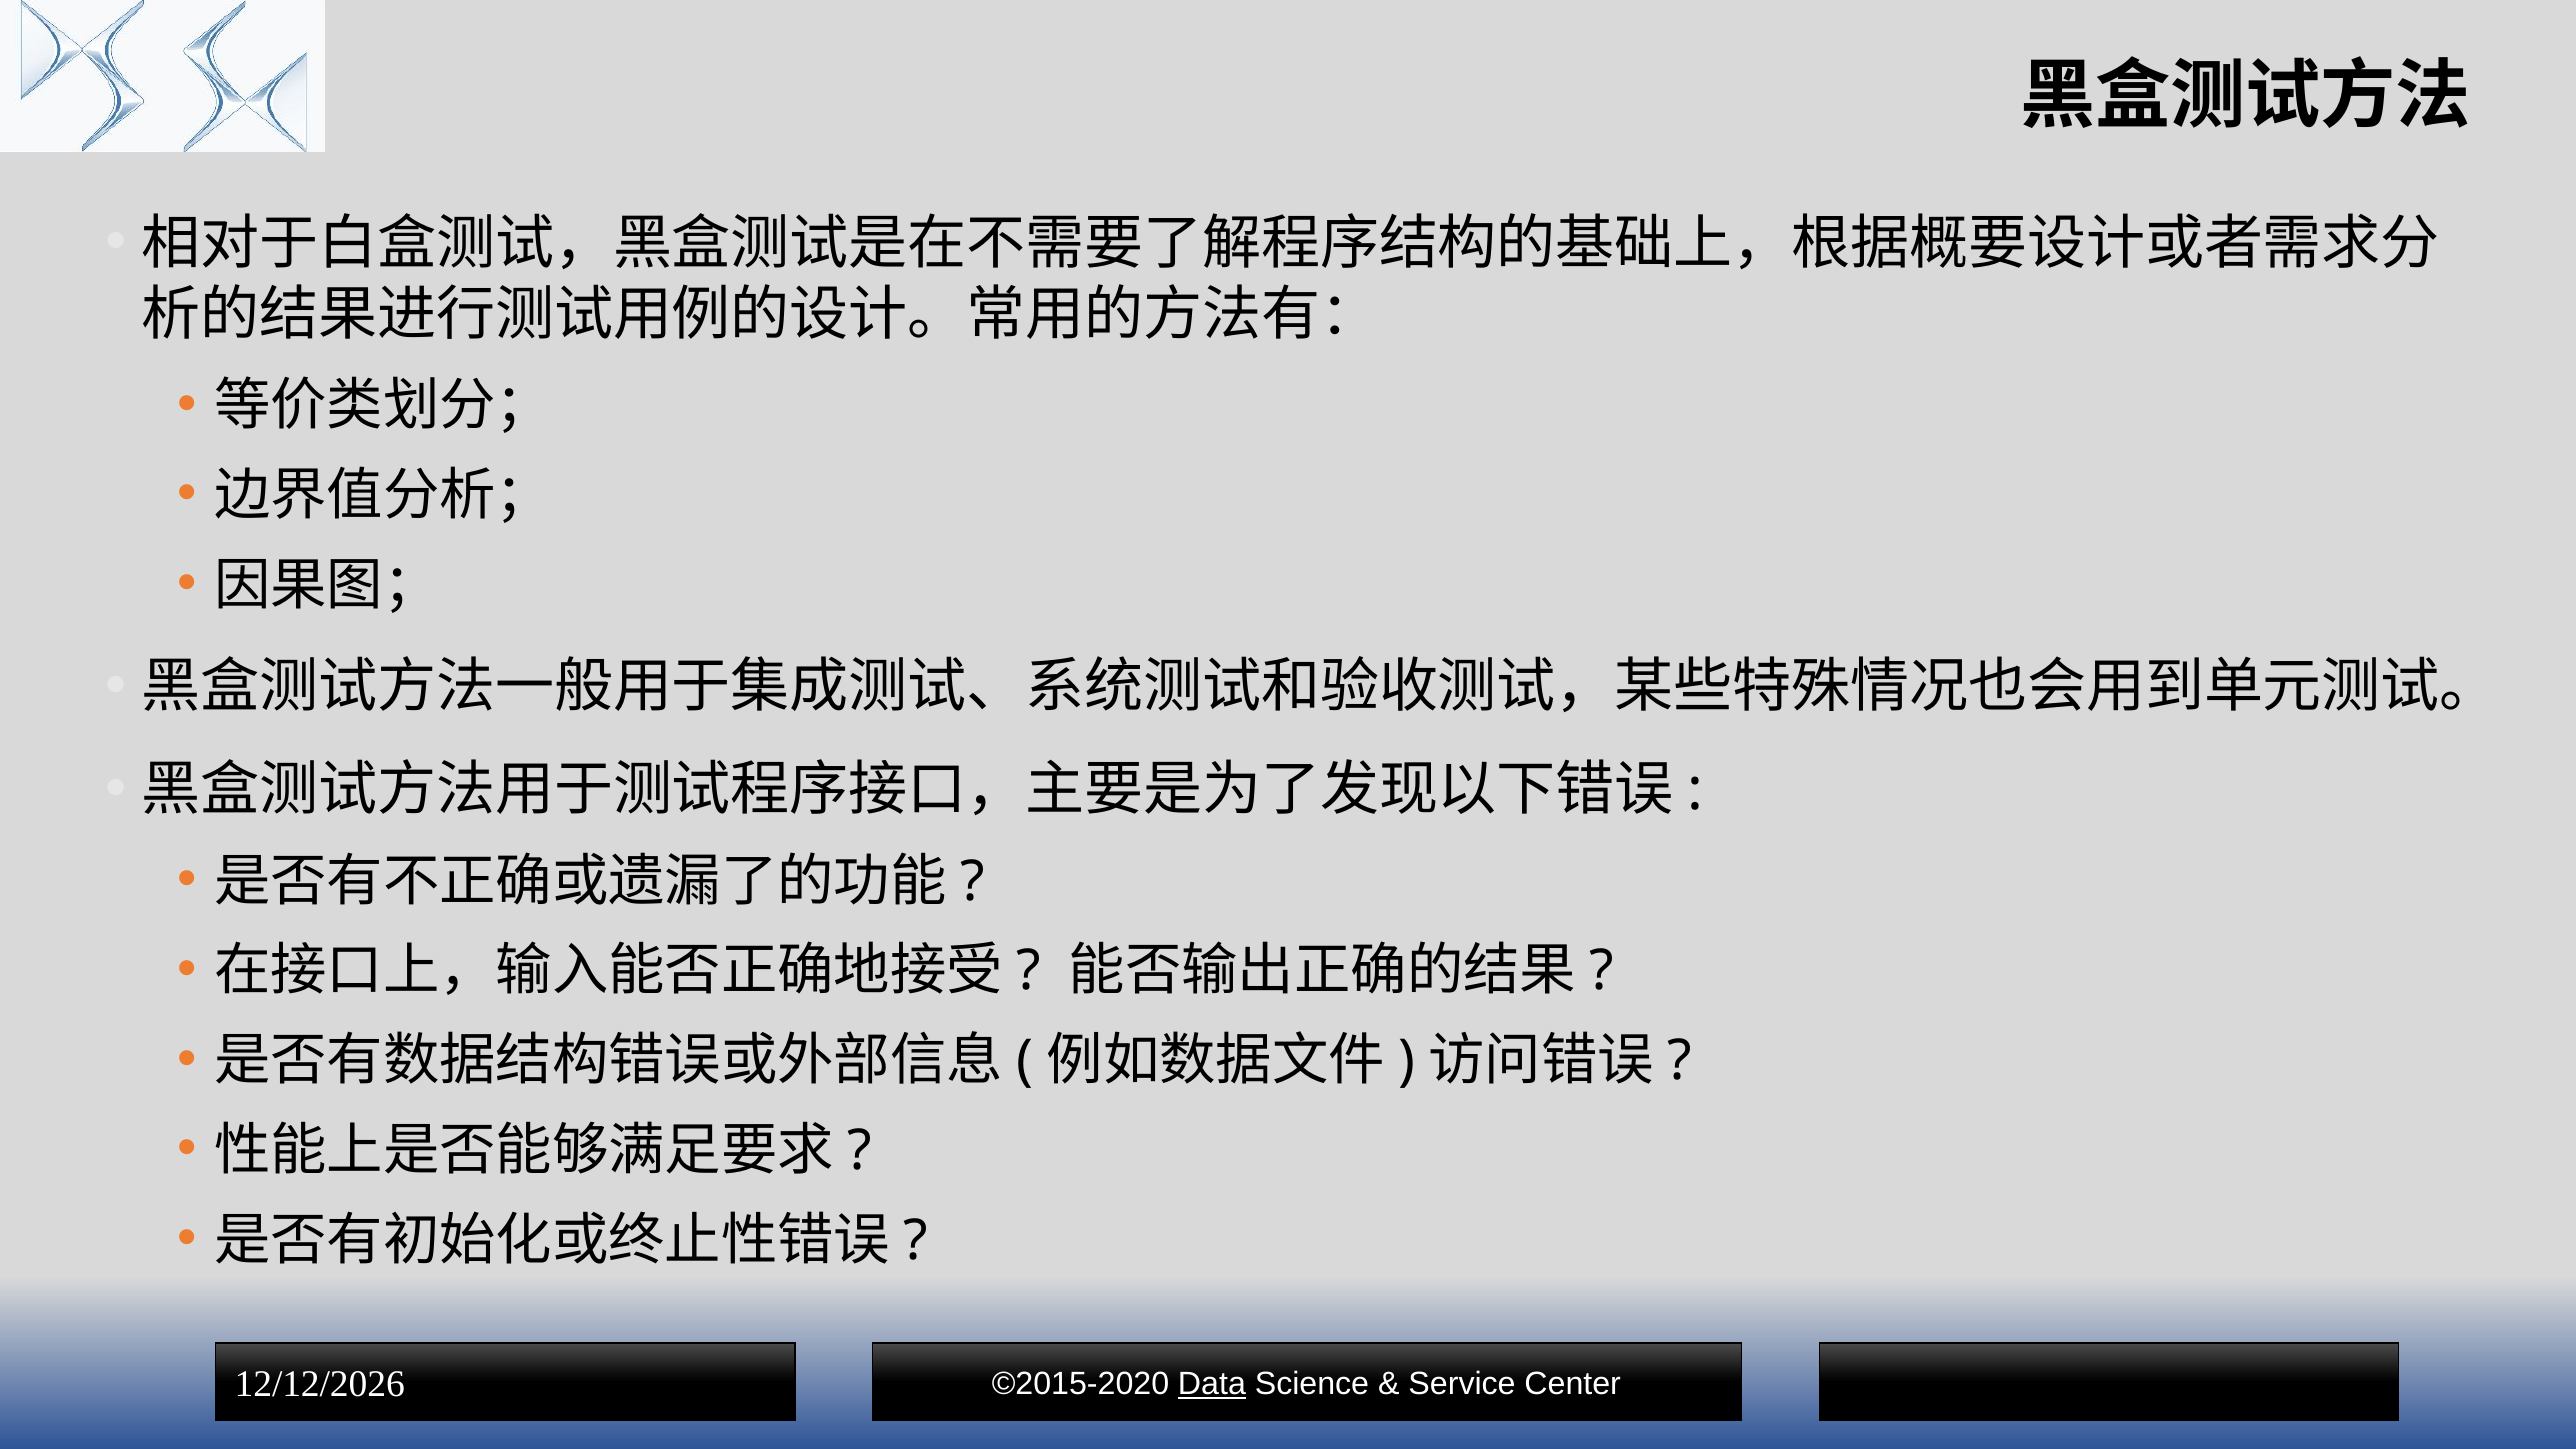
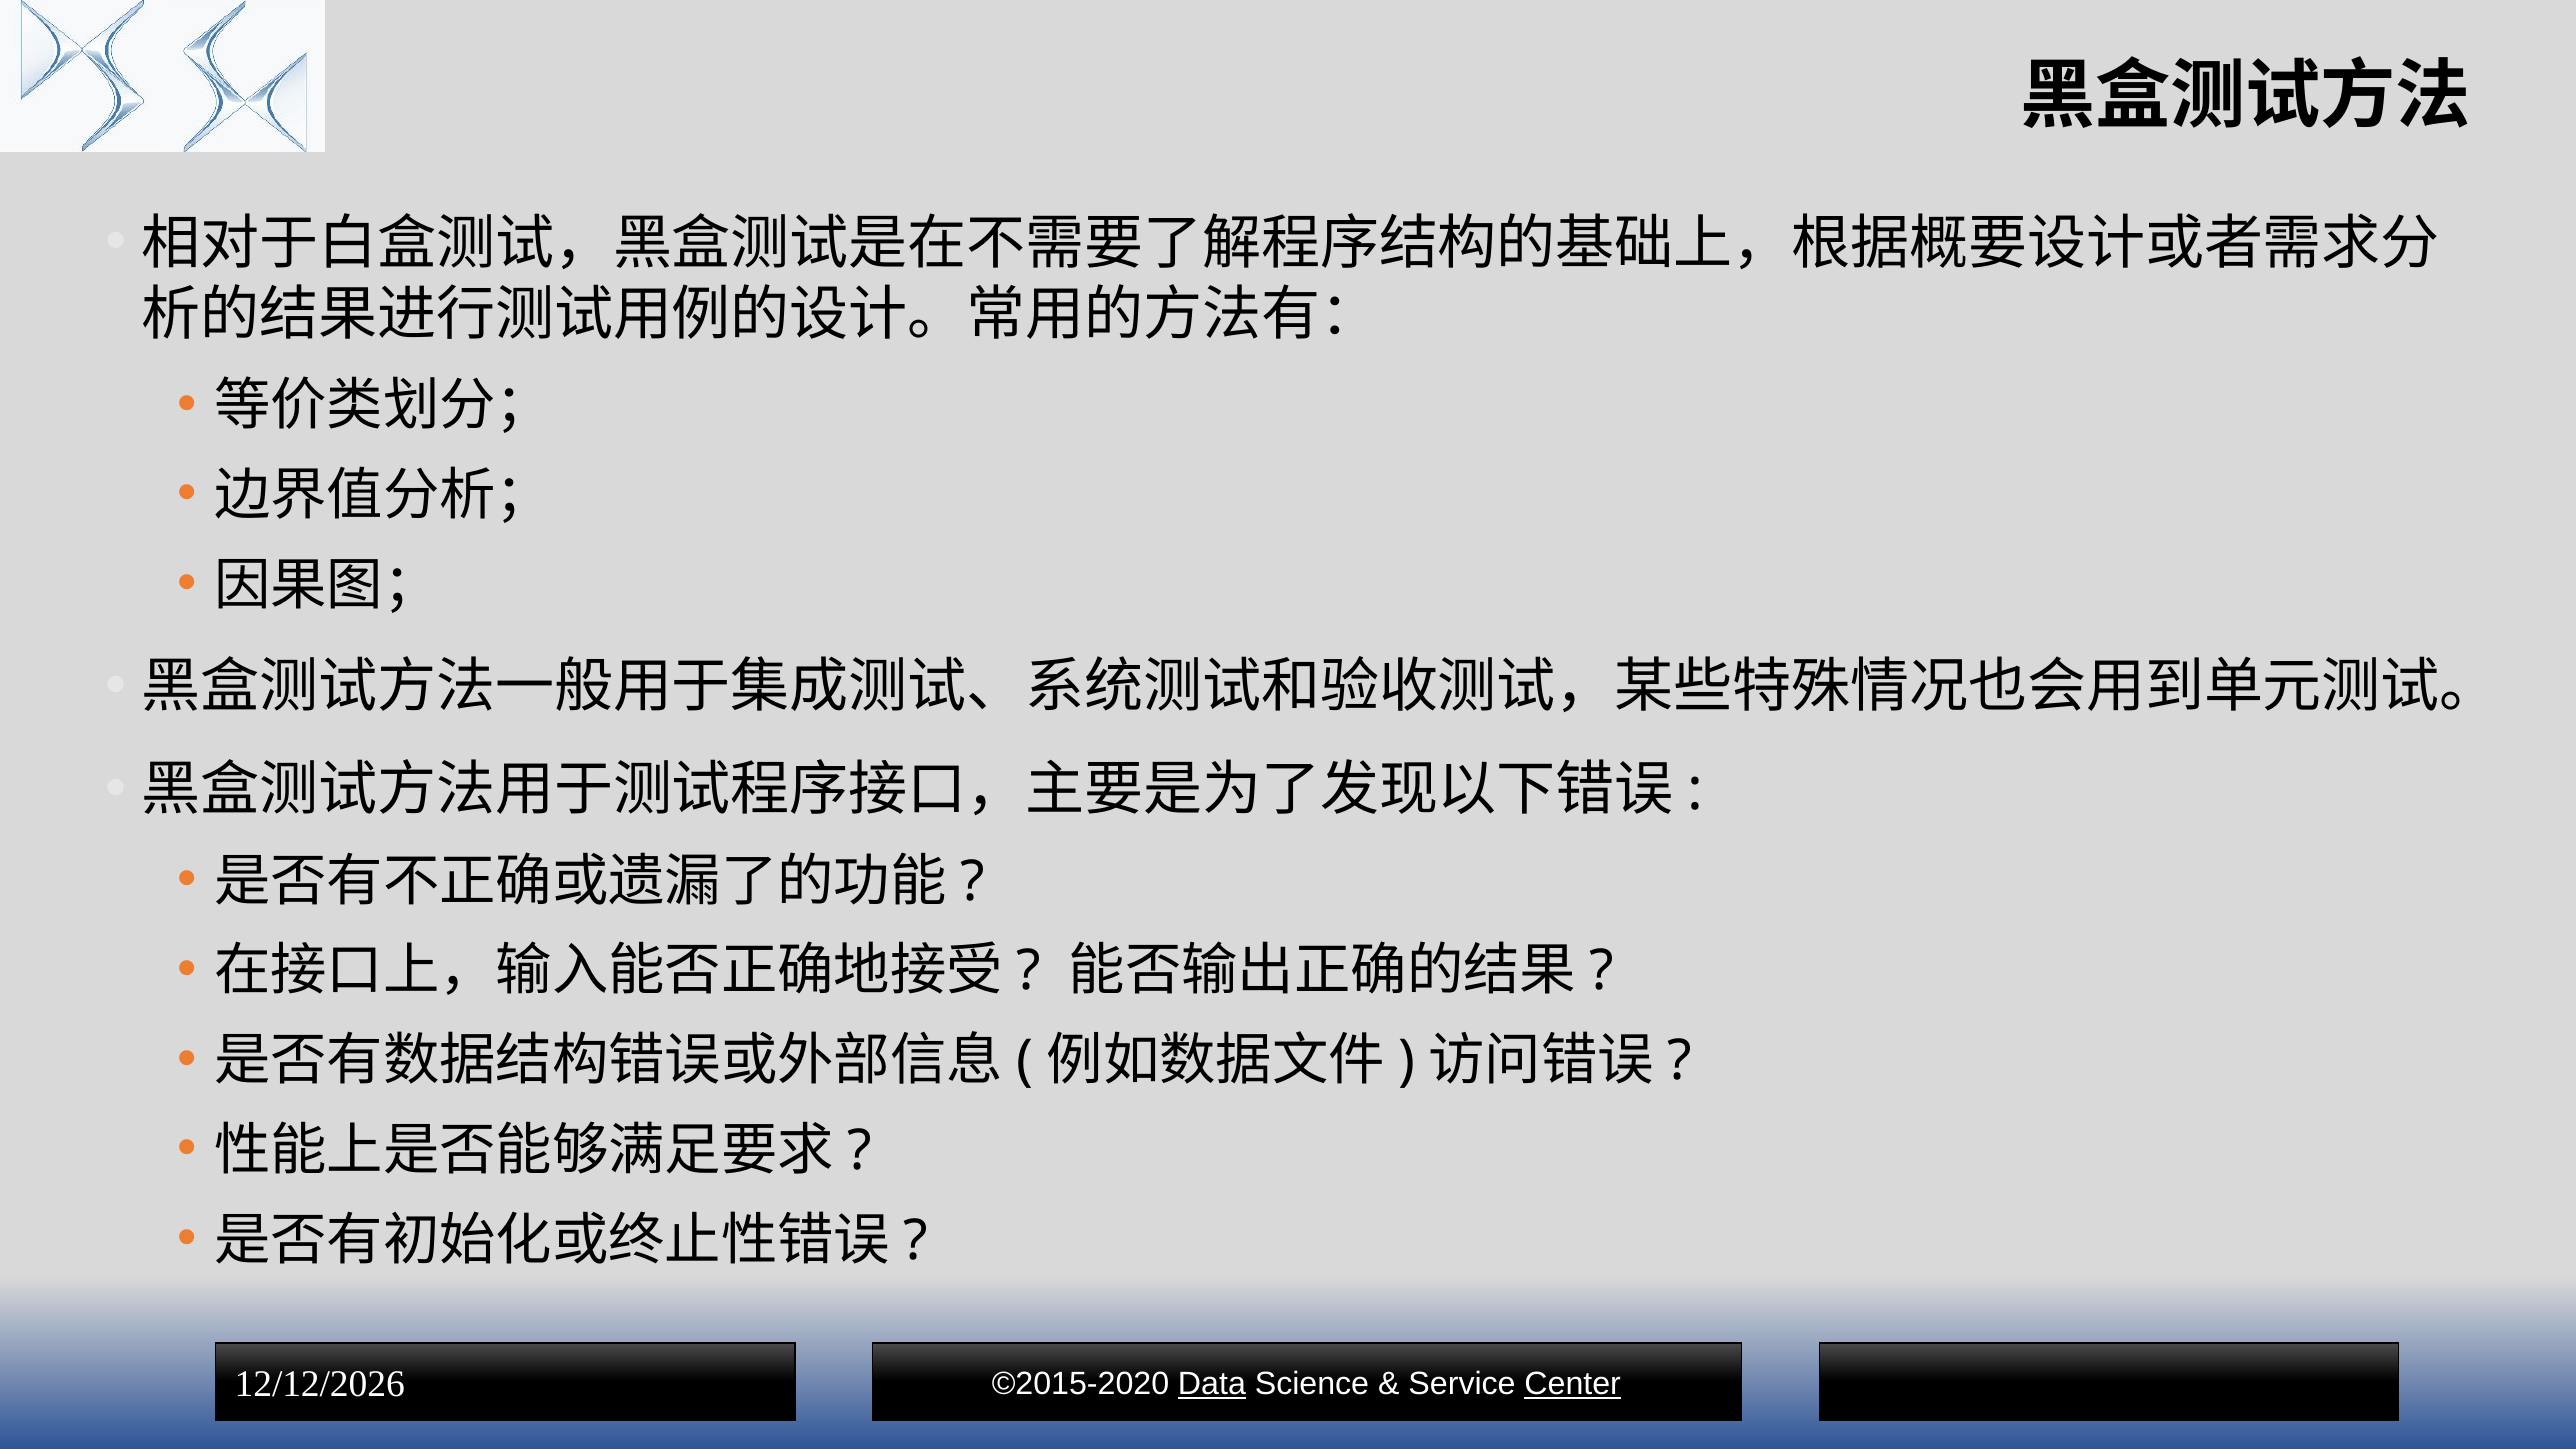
Center underline: none -> present (1573, 1384)
